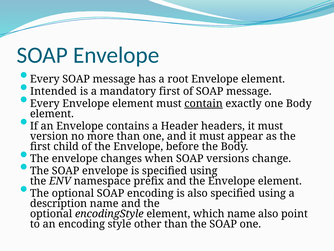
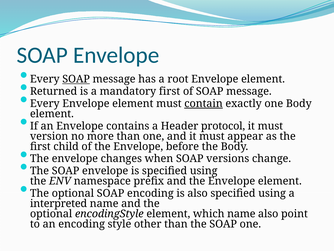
SOAP underline: none -> present (76, 79)
Intended: Intended -> Returned (54, 91)
headers: headers -> protocol (223, 126)
description: description -> interpreted (59, 203)
